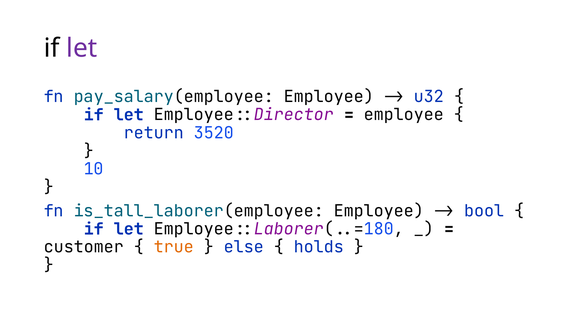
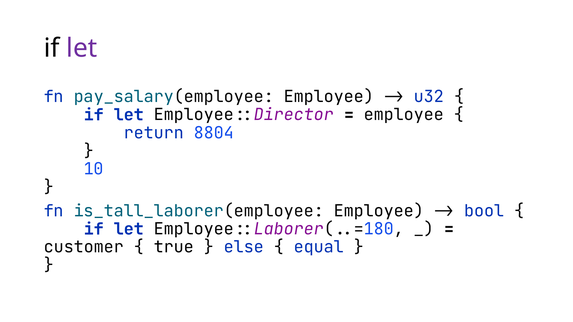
3520: 3520 -> 8804 (214, 133)
true colour: orange -> black (174, 247)
holds: holds -> equal (319, 247)
